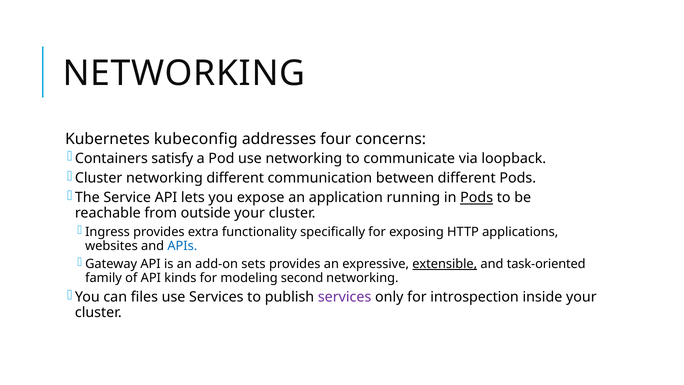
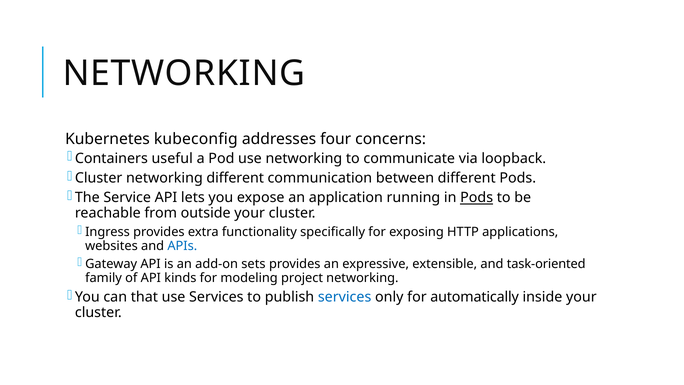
satisfy: satisfy -> useful (172, 158)
extensible underline: present -> none (445, 264)
second: second -> project (302, 278)
files: files -> that (144, 297)
services colour: purple -> blue (345, 297)
introspection: introspection -> automatically (475, 297)
